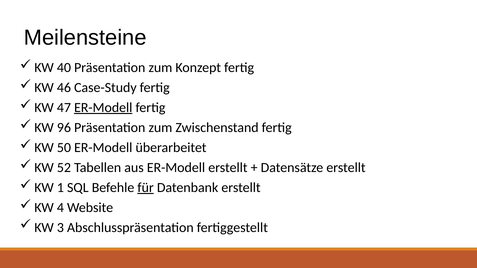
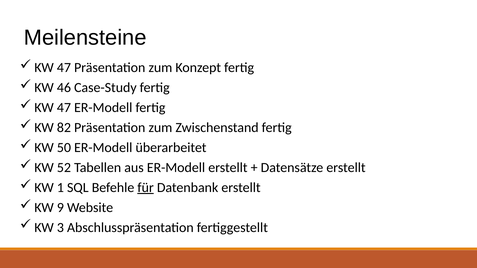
40: 40 -> 47 (64, 68)
ER-Modell underline: present -> none (103, 108)
96: 96 -> 82 (64, 128)
4: 4 -> 9 (60, 208)
